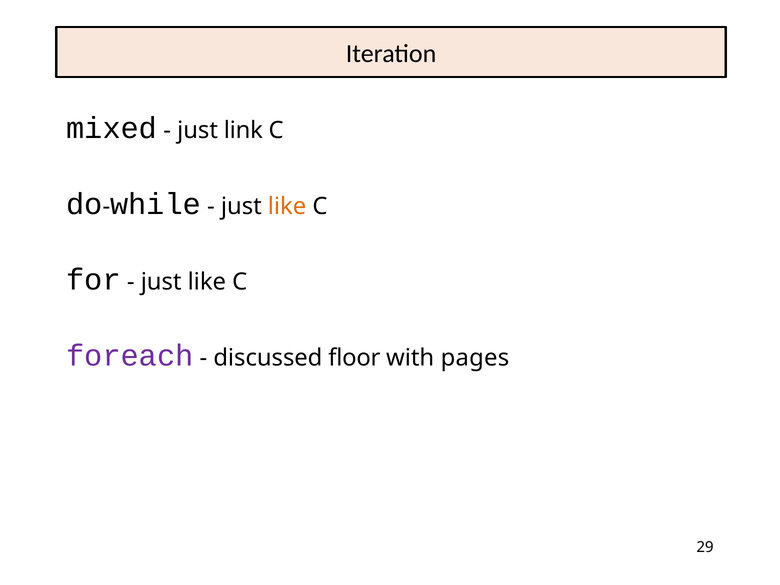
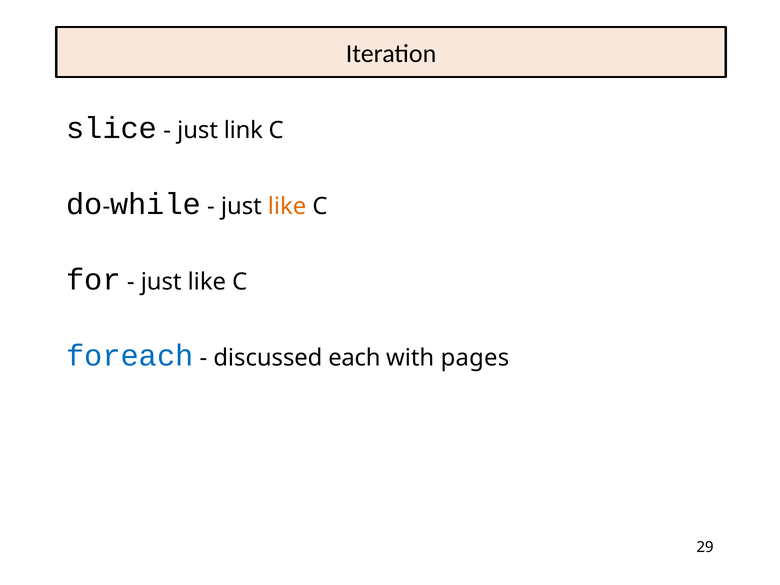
mixed: mixed -> slice (112, 128)
foreach colour: purple -> blue (130, 356)
floor: floor -> each (354, 358)
